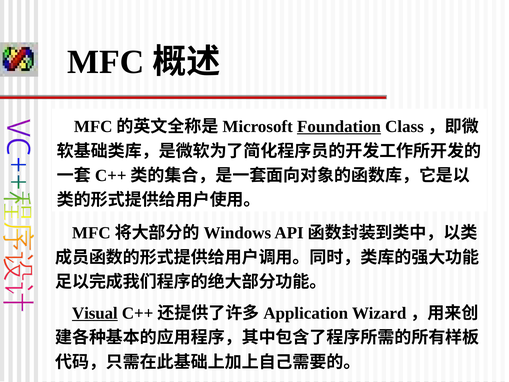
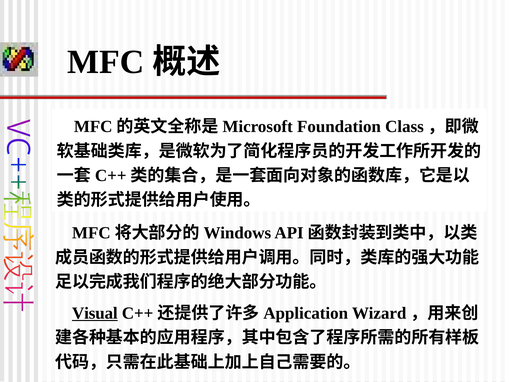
Foundation underline: present -> none (339, 127)
